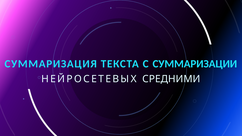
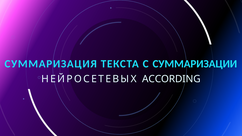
СРЕДНИМИ: СРЕДНИМИ -> ACCORDING (171, 79)
